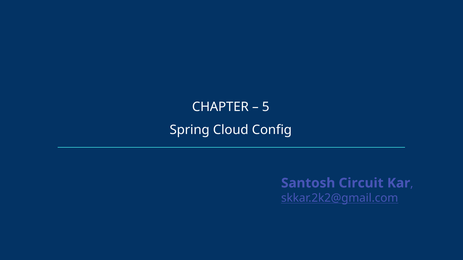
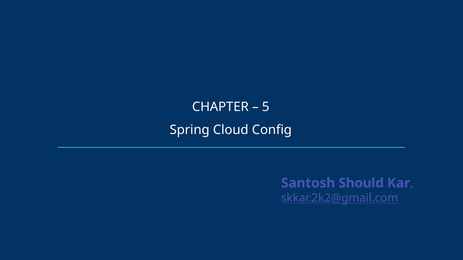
Circuit: Circuit -> Should (361, 183)
